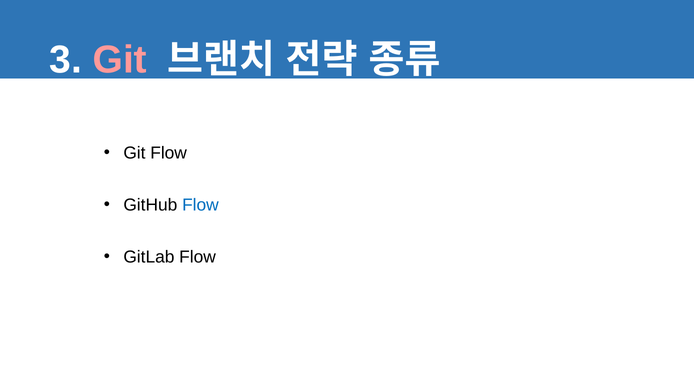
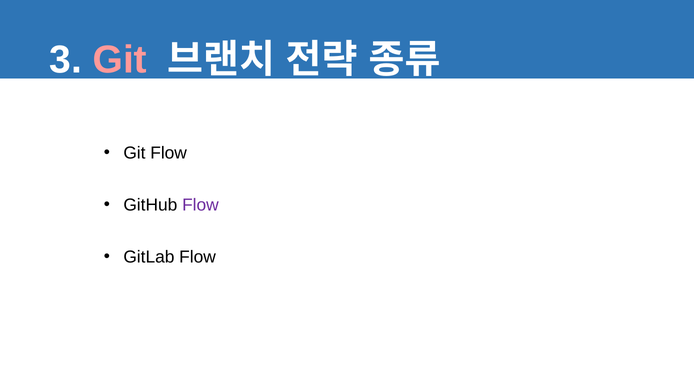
Flow colour: blue -> purple (200, 205)
